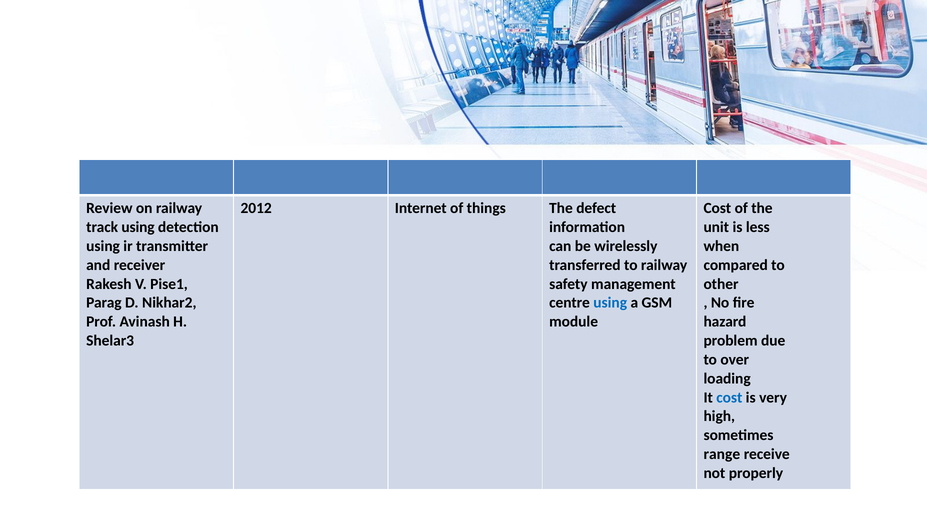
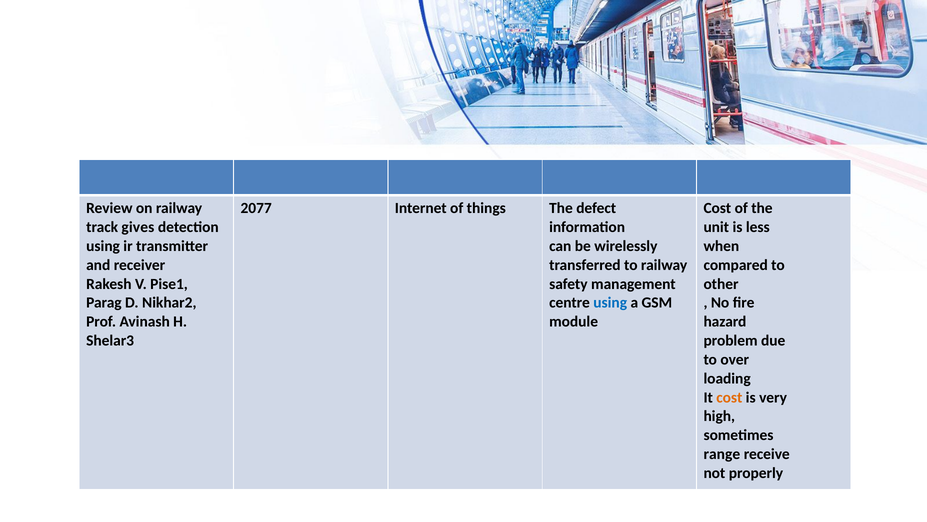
2012: 2012 -> 2077 (256, 208)
track using: using -> gives (138, 227)
cost colour: blue -> orange (729, 397)
